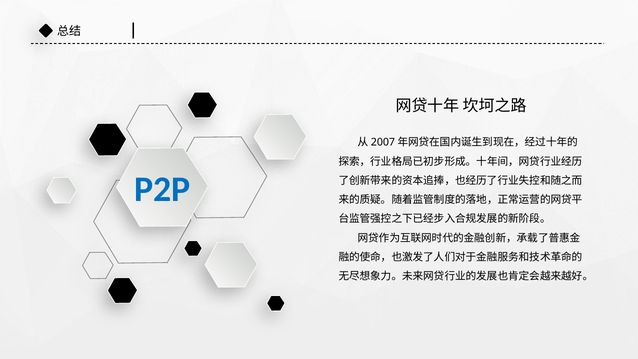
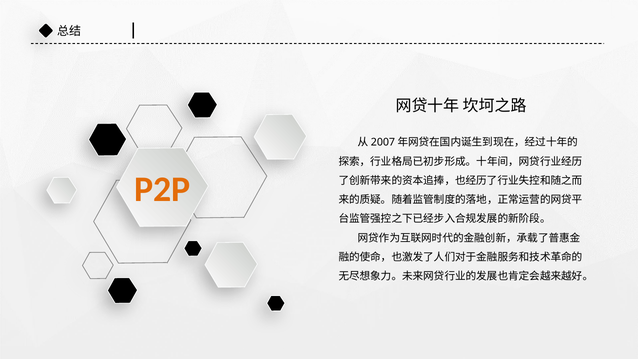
P2P colour: blue -> orange (162, 189)
